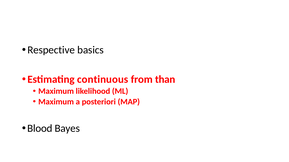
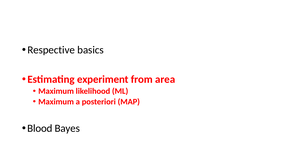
continuous: continuous -> experiment (103, 80)
than: than -> area (165, 80)
